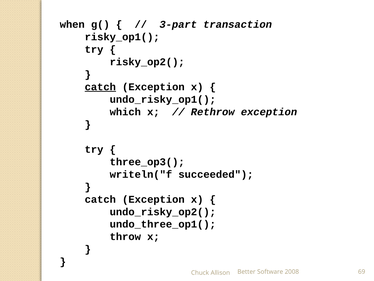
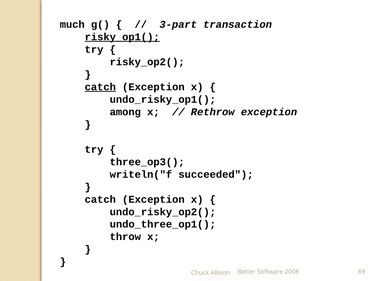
when: when -> much (72, 24)
risky_op1( underline: none -> present (122, 37)
which: which -> among (125, 112)
